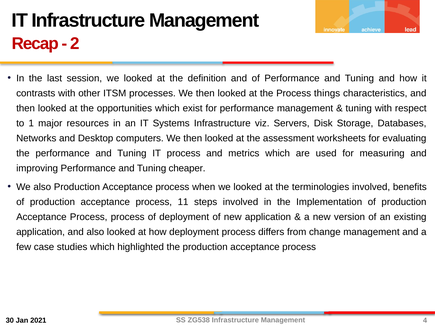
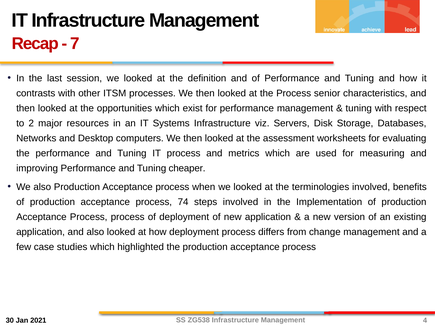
2: 2 -> 7 (75, 44)
things: things -> senior (327, 93)
1: 1 -> 2 (31, 123)
11: 11 -> 74 (183, 202)
